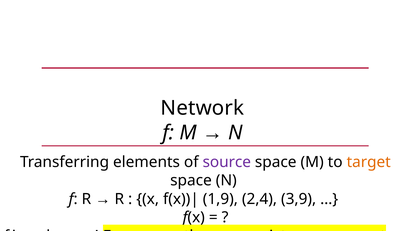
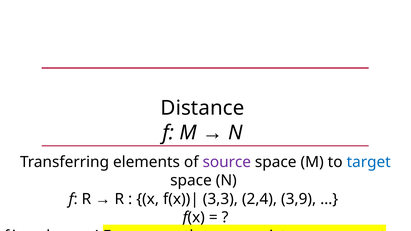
Network: Network -> Distance (202, 108)
target colour: orange -> blue (369, 162)
1,9: 1,9 -> 3,3 (220, 199)
